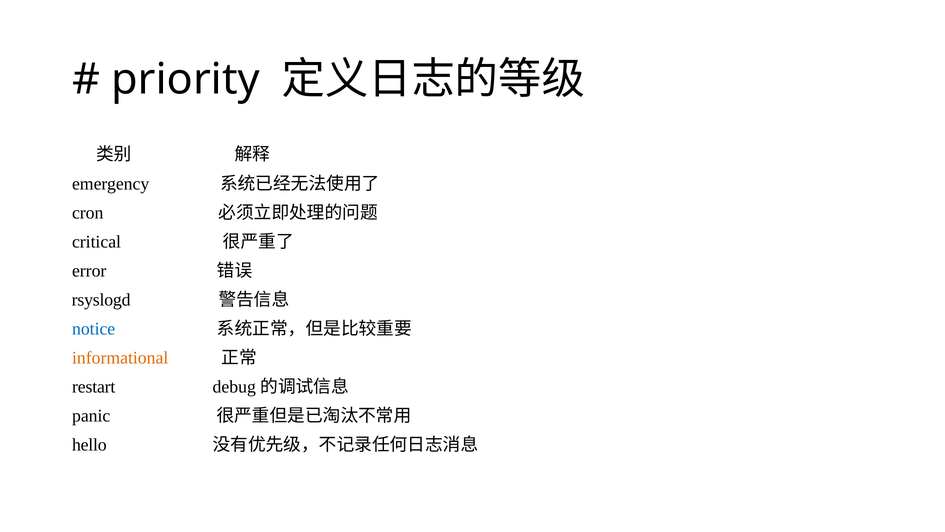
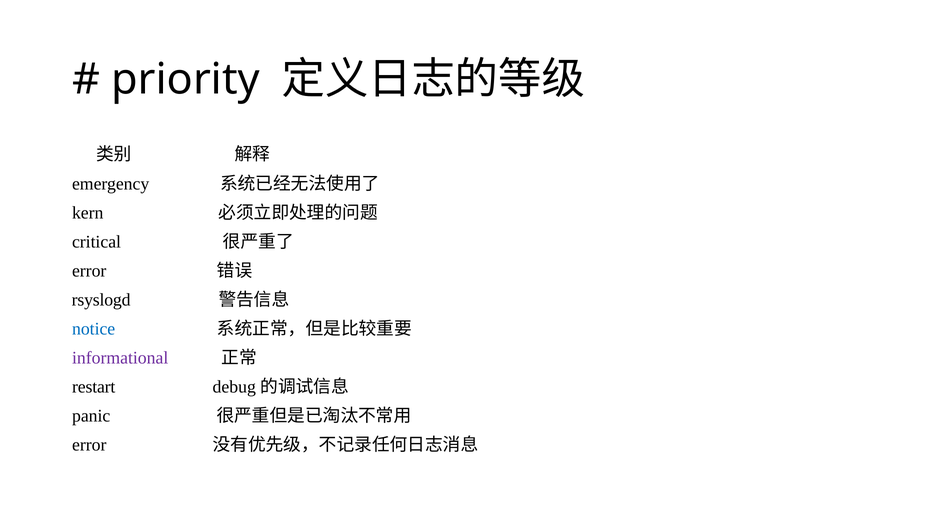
cron: cron -> kern (88, 212)
informational colour: orange -> purple (120, 357)
hello: hello -> error (89, 444)
